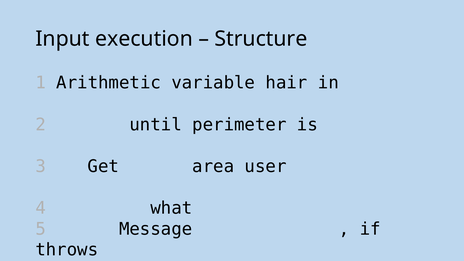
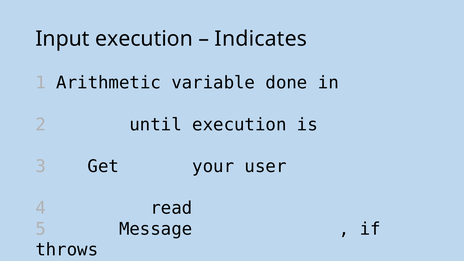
Structure: Structure -> Indicates (261, 39)
hair: hair -> done (287, 83)
until perimeter: perimeter -> execution (239, 125)
area: area -> your (213, 166)
what: what -> read (171, 208)
